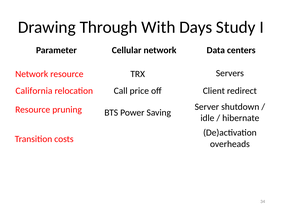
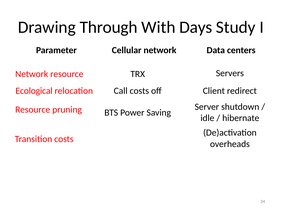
California: California -> Ecological (34, 91)
Call price: price -> costs (139, 91)
